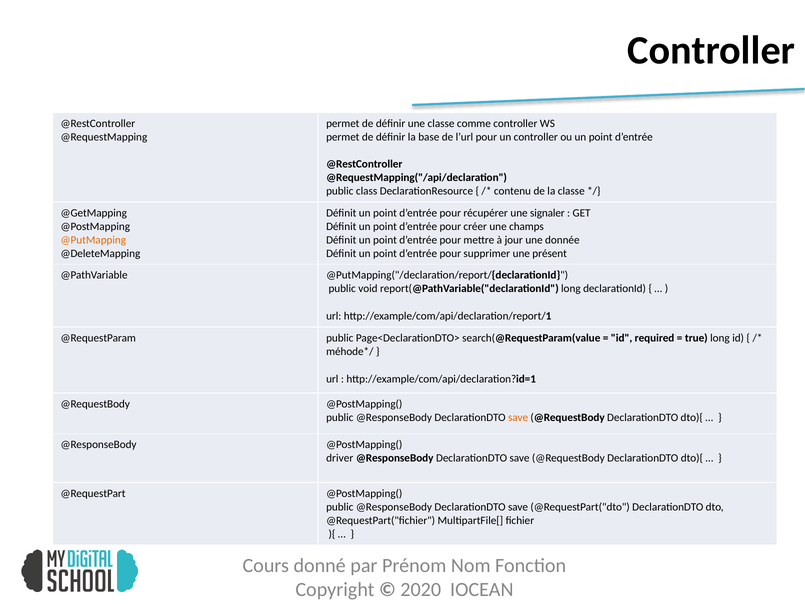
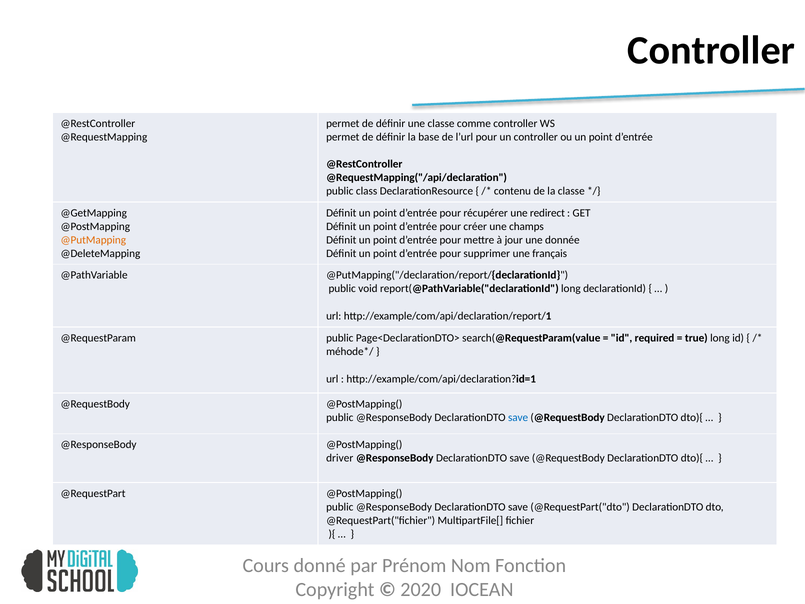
signaler: signaler -> redirect (547, 213)
présent: présent -> français (550, 253)
save colour: orange -> blue (518, 417)
